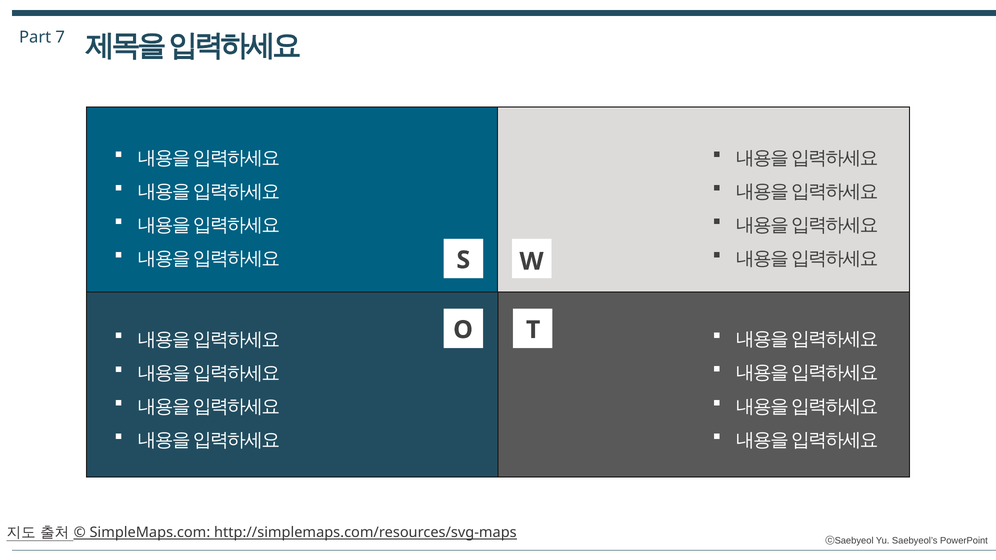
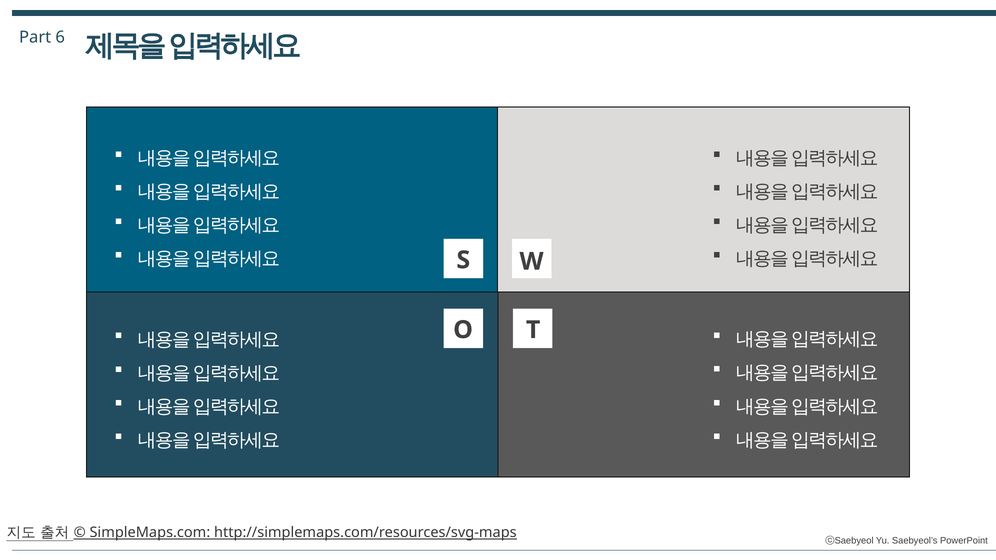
7: 7 -> 6 (60, 37)
